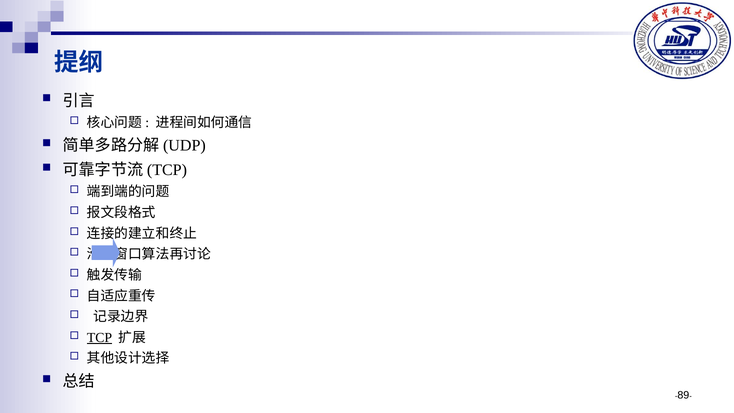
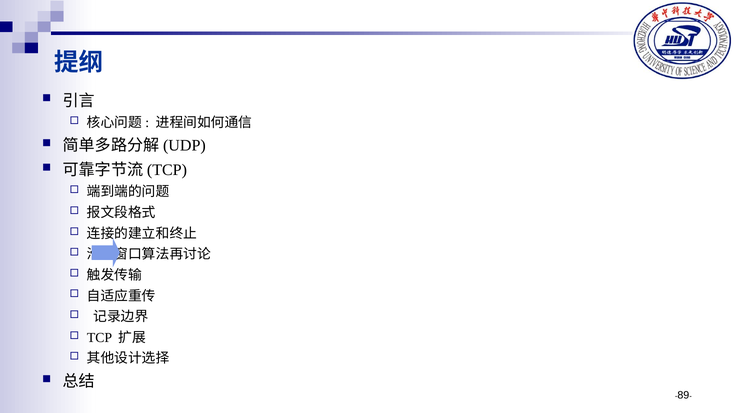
TCP underline: present -> none (100, 337)
